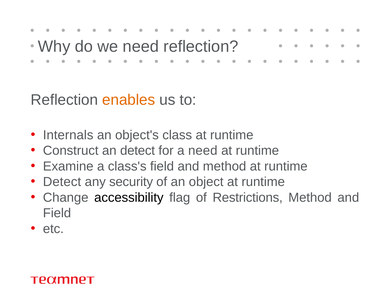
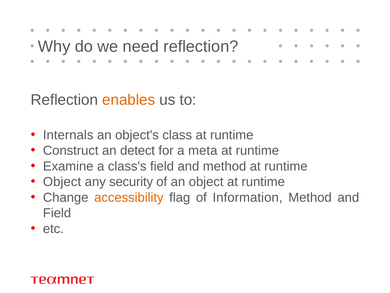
a need: need -> meta (203, 150)
Detect: Detect -> Object (62, 182)
accessibility colour: black -> orange (129, 197)
Restrictions: Restrictions -> Information (248, 197)
